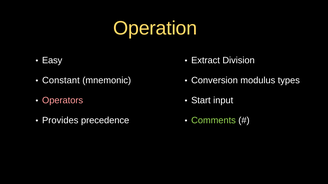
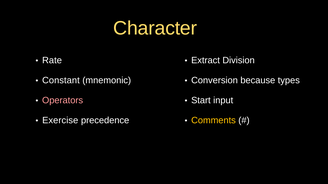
Operation: Operation -> Character (155, 28)
Easy: Easy -> Rate (52, 61)
modulus: modulus -> because (258, 81)
Provides: Provides -> Exercise (60, 121)
Comments colour: light green -> yellow (214, 121)
